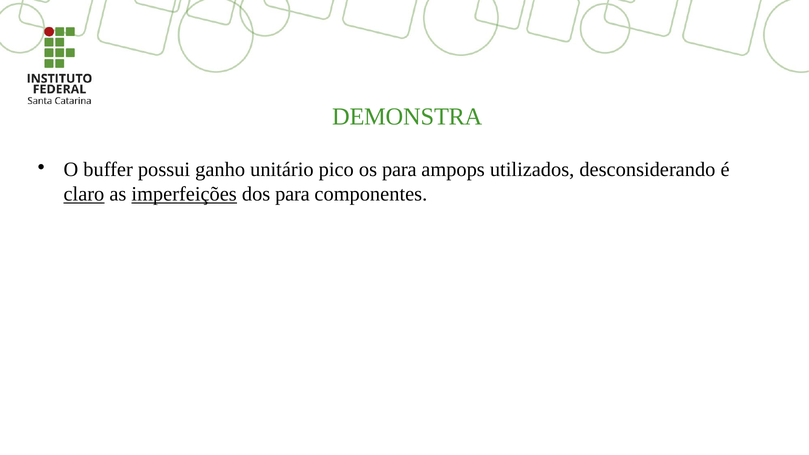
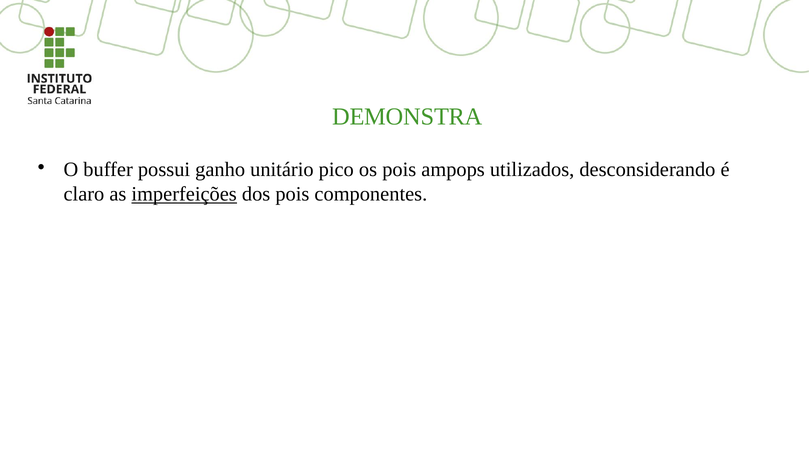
os para: para -> pois (399, 170)
claro underline: present -> none (84, 194)
dos para: para -> pois (292, 194)
